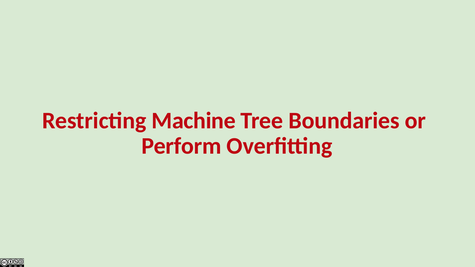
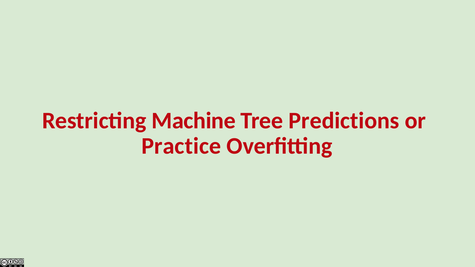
Boundaries: Boundaries -> Predictions (344, 121)
Perform: Perform -> Practice (181, 146)
